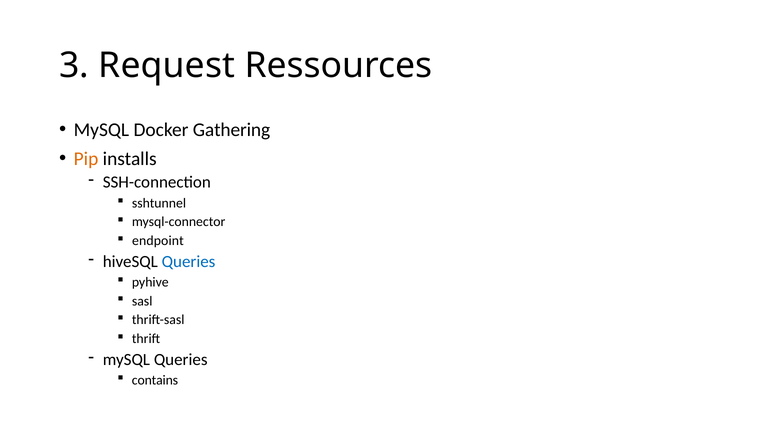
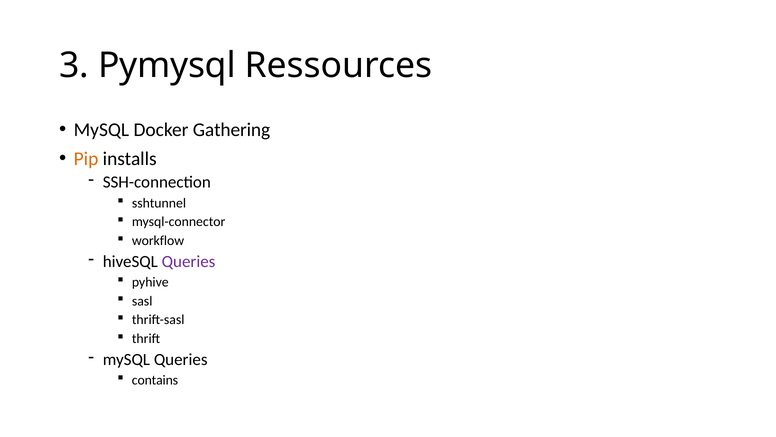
Request: Request -> Pymysql (167, 65)
endpoint: endpoint -> workflow (158, 241)
Queries colour: blue -> purple (189, 261)
